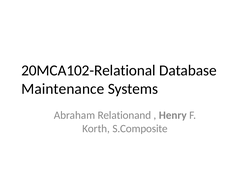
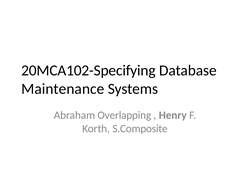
20MCA102-Relational: 20MCA102-Relational -> 20MCA102-Specifying (88, 70)
Relationand: Relationand -> Overlapping (124, 115)
